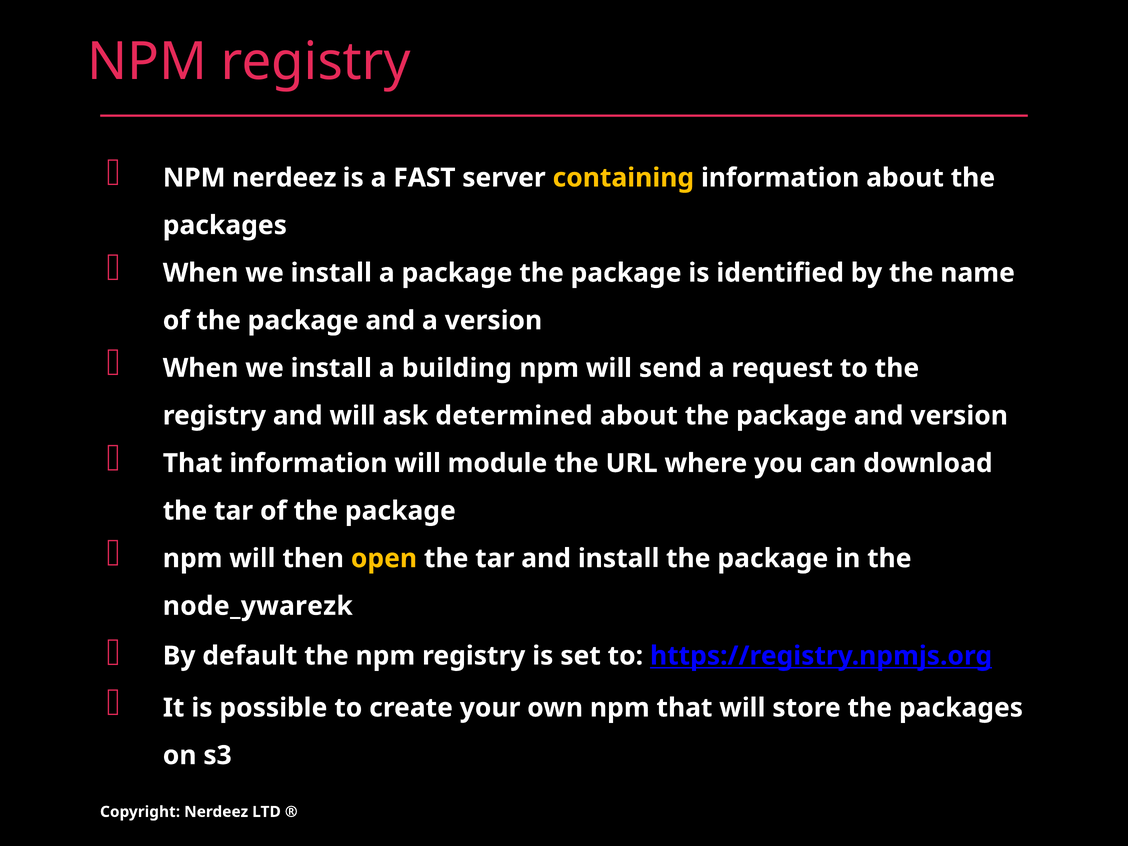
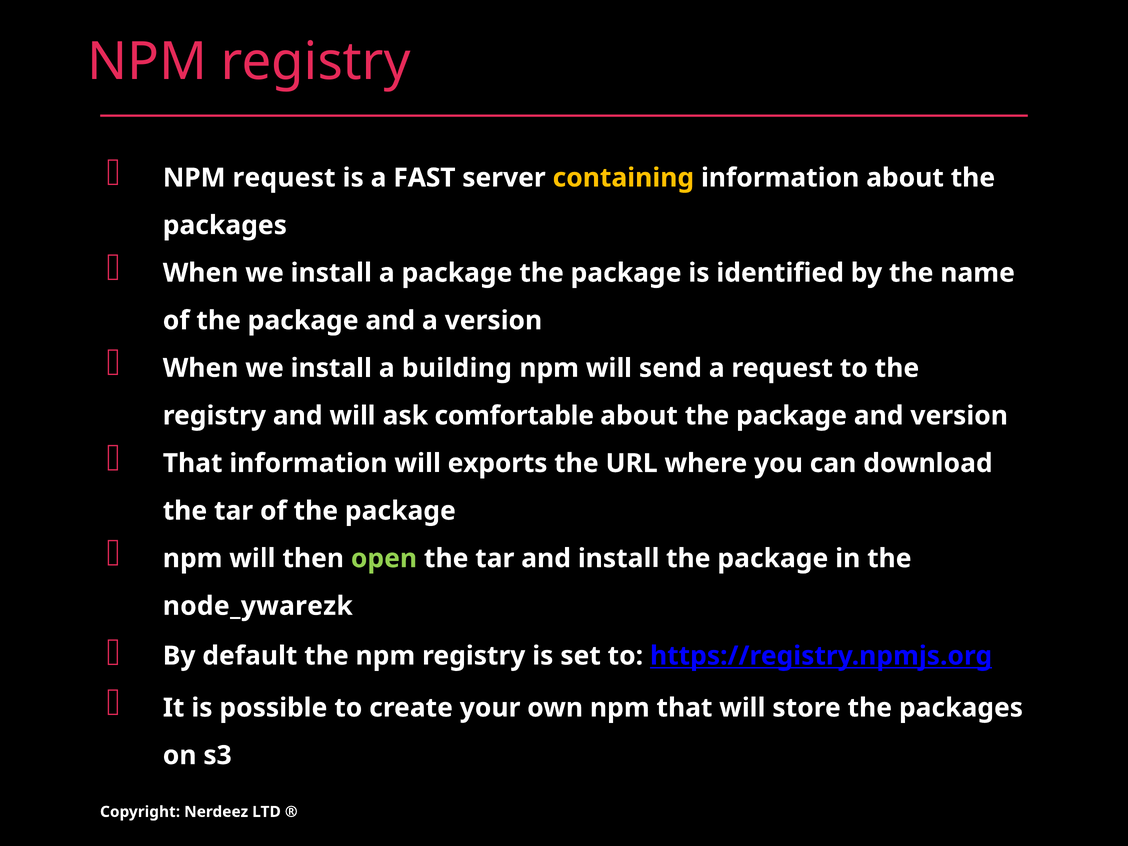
NPM nerdeez: nerdeez -> request (284, 178)
determined: determined -> comfortable (514, 416)
module: module -> exports (498, 463)
open colour: yellow -> light green (384, 558)
